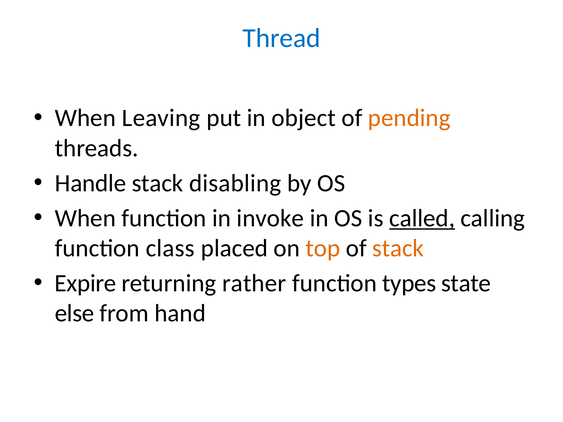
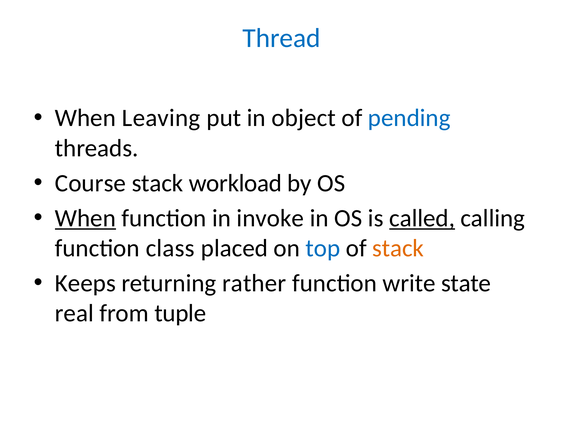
pending colour: orange -> blue (409, 118)
Handle: Handle -> Course (90, 183)
disabling: disabling -> workload (235, 183)
When underline: none -> present (85, 218)
top colour: orange -> blue (323, 248)
Expire: Expire -> Keeps (85, 283)
types: types -> write (409, 283)
else: else -> real (74, 313)
hand: hand -> tuple (180, 313)
